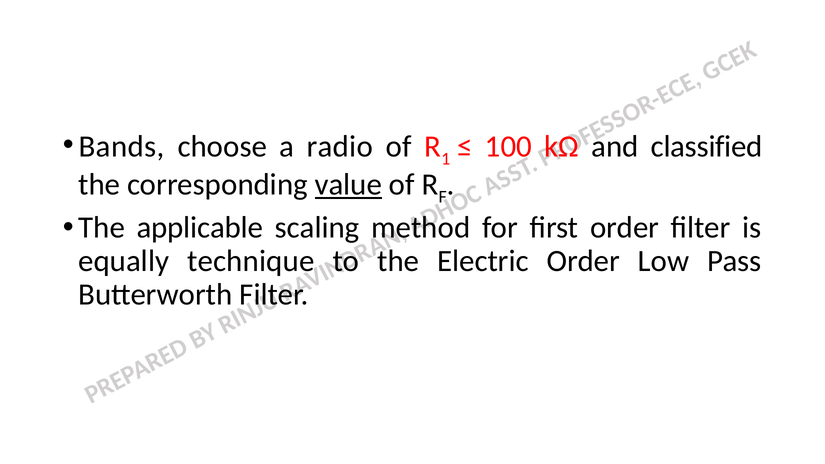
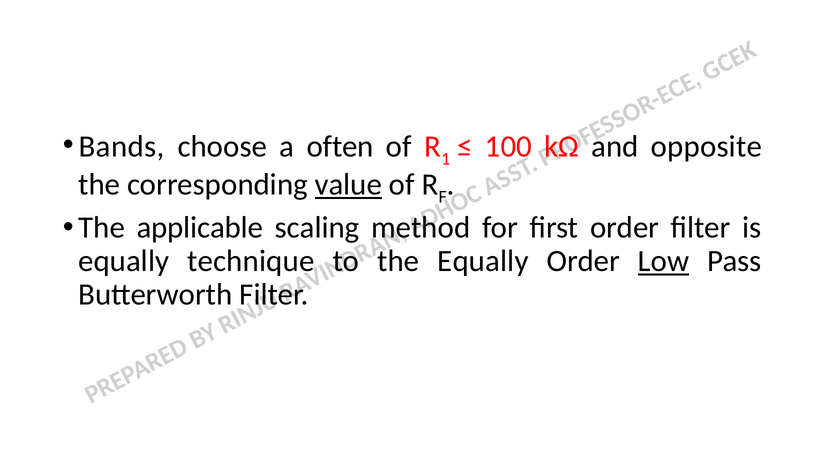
radio: radio -> often (340, 147)
classified: classified -> opposite (706, 147)
the Electric: Electric -> Equally (483, 261)
Low underline: none -> present (664, 261)
